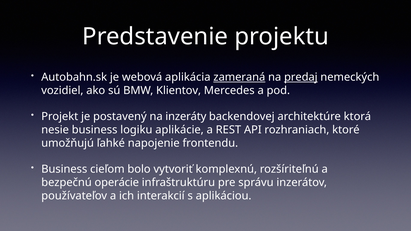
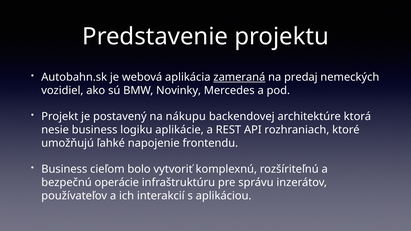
predaj underline: present -> none (301, 77)
Klientov: Klientov -> Novinky (179, 91)
inzeráty: inzeráty -> nákupu (186, 117)
